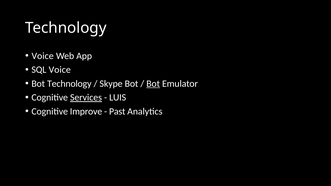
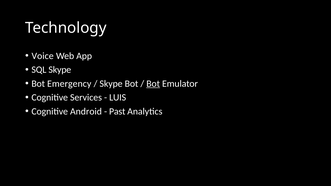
SQL Voice: Voice -> Skype (60, 70)
Bot Technology: Technology -> Emergency (69, 84)
Services underline: present -> none (86, 98)
Improve: Improve -> Android (86, 111)
